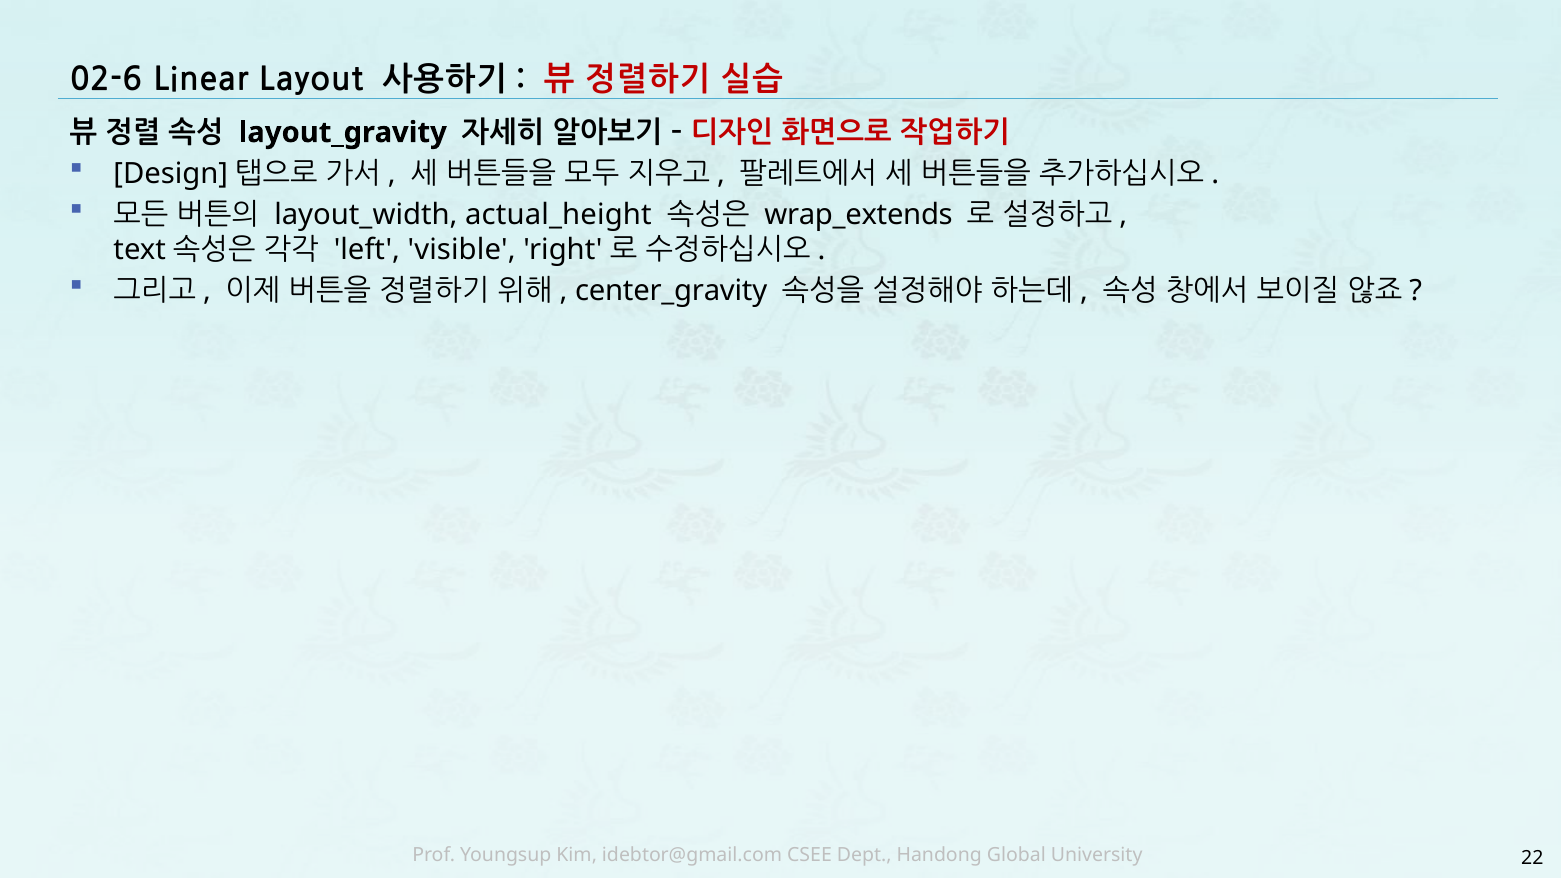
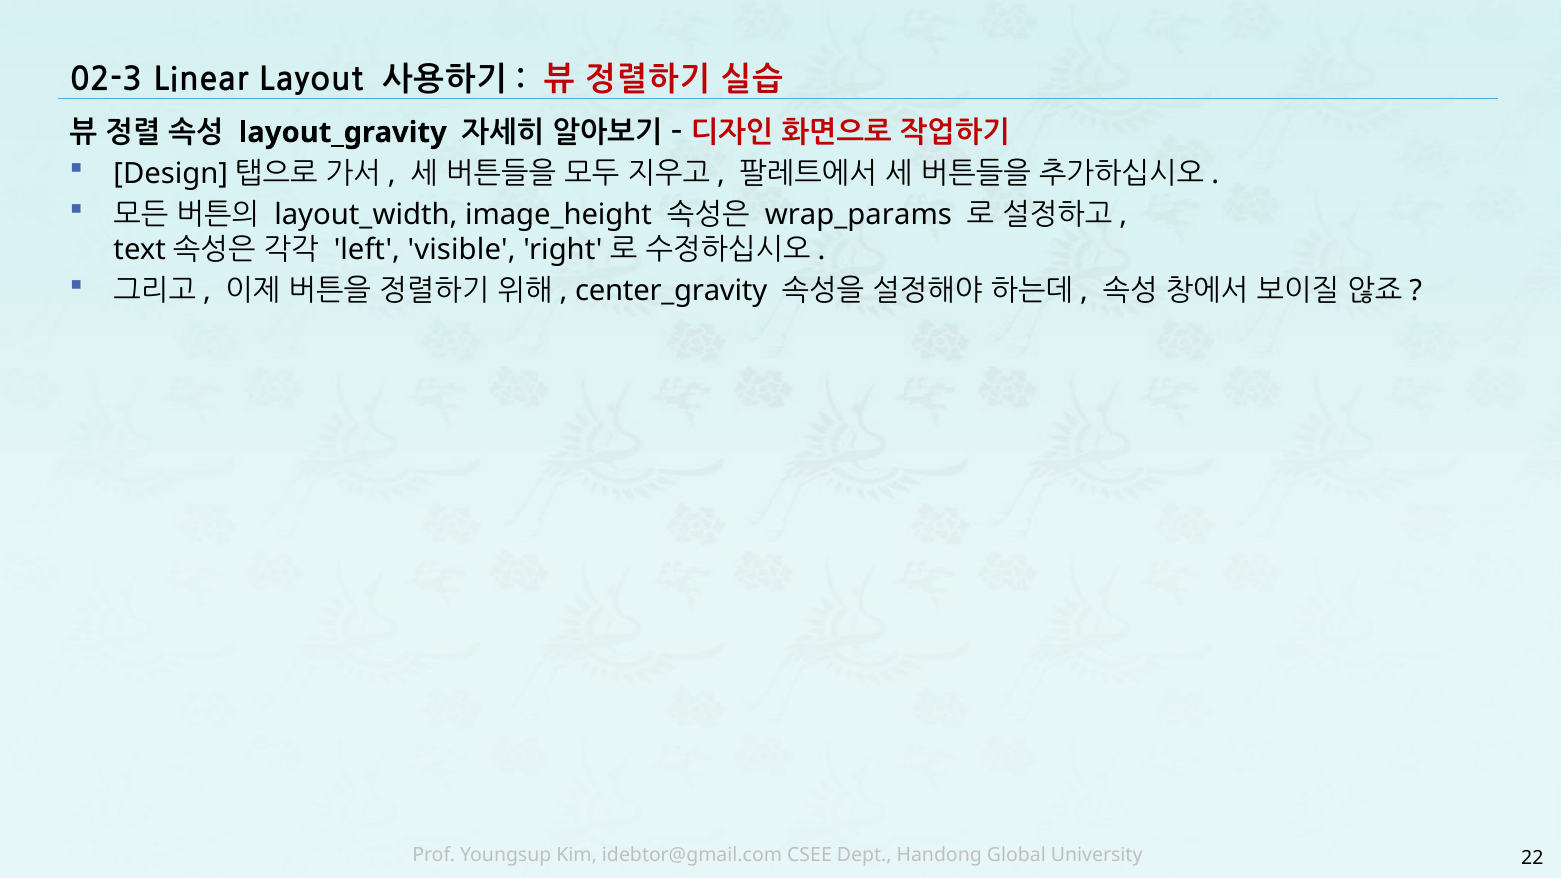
02-6: 02-6 -> 02-3 (106, 80)
actual_height: actual_height -> image_height (559, 214)
wrap_extends: wrap_extends -> wrap_params (858, 214)
